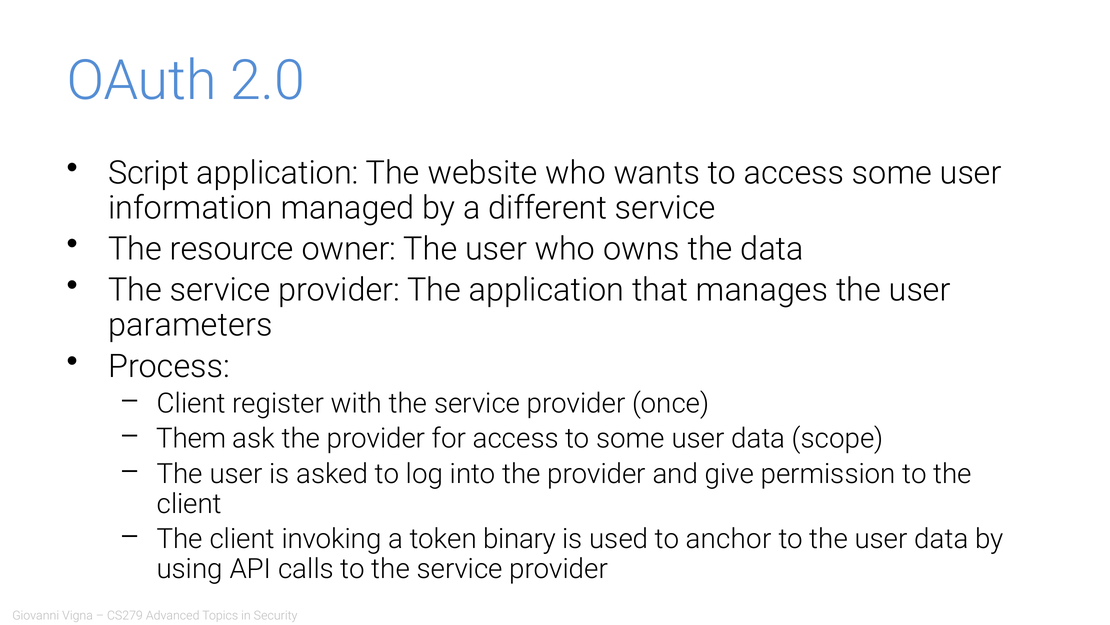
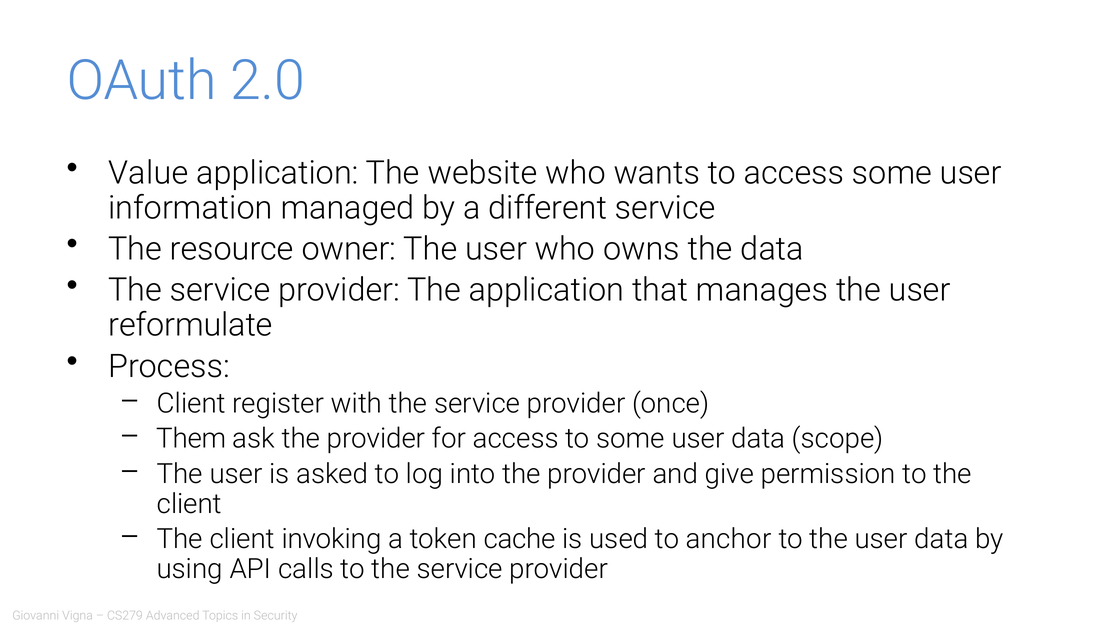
Script: Script -> Value (148, 173)
parameters: parameters -> reformulate (190, 325)
binary: binary -> cache (520, 539)
